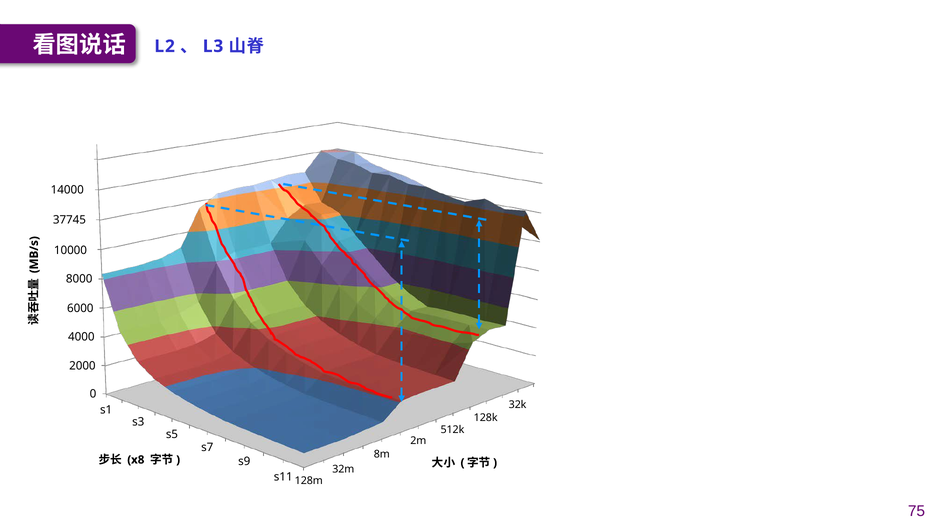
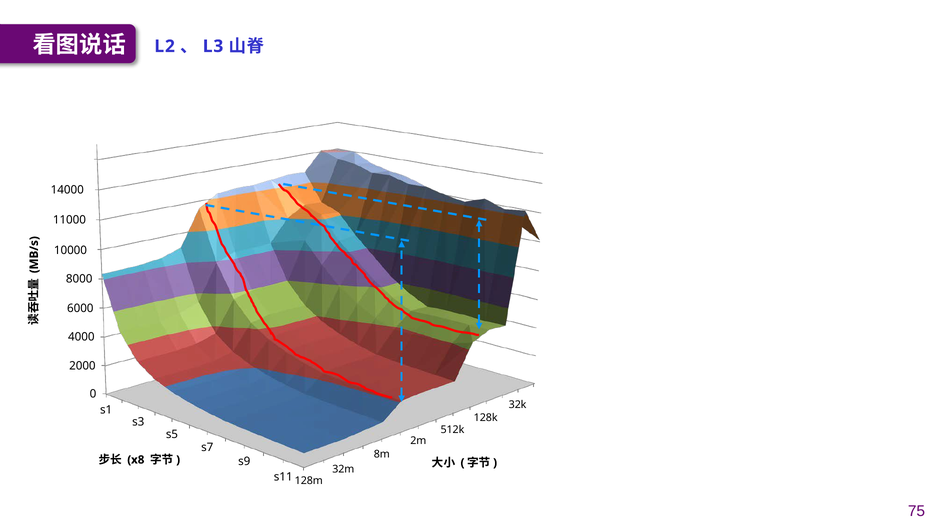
37745: 37745 -> 11000 (69, 220)
